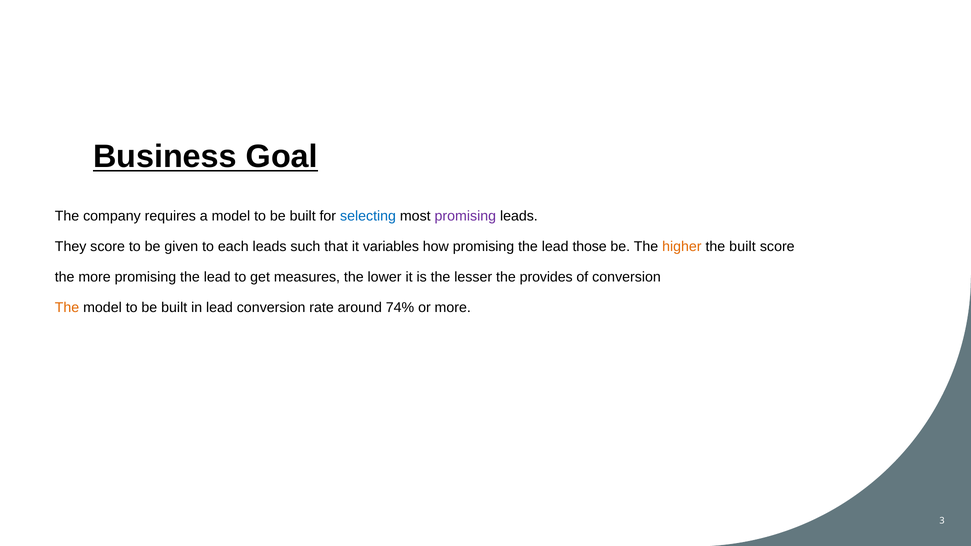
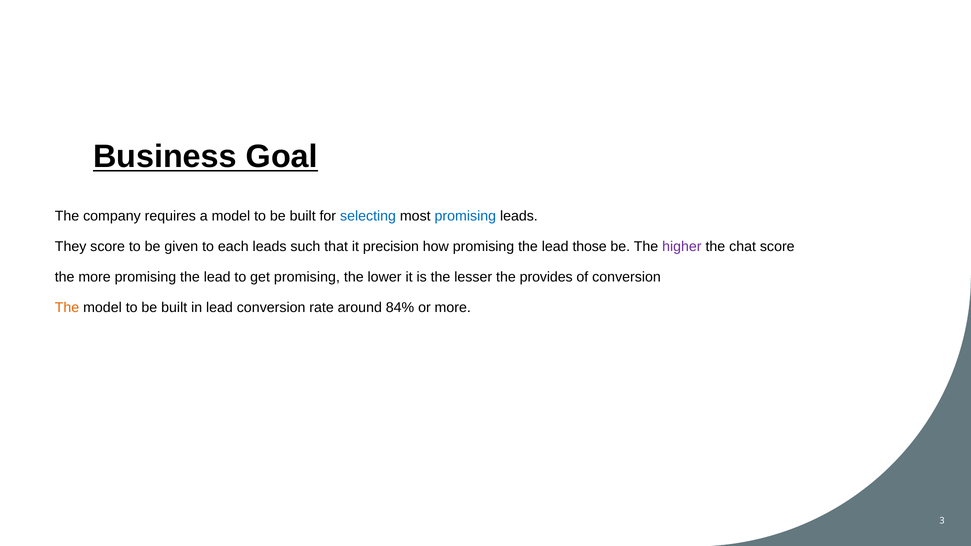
promising colour: purple -> blue (465, 216)
variables: variables -> precision (391, 246)
higher colour: orange -> purple (682, 246)
the built: built -> chat (743, 246)
get measures: measures -> promising (307, 277)
74%: 74% -> 84% (400, 308)
